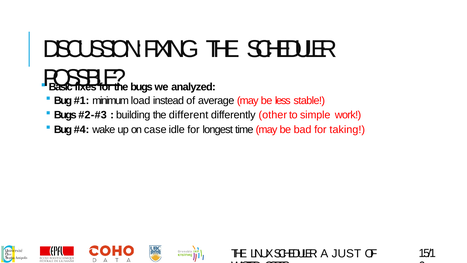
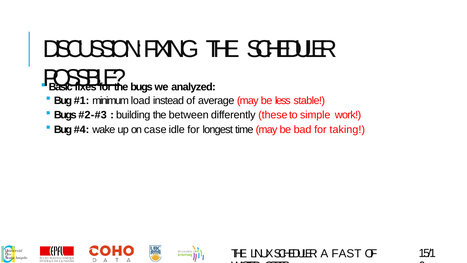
different: different -> between (189, 115)
other: other -> these (273, 115)
JUST: JUST -> FAST (346, 253)
